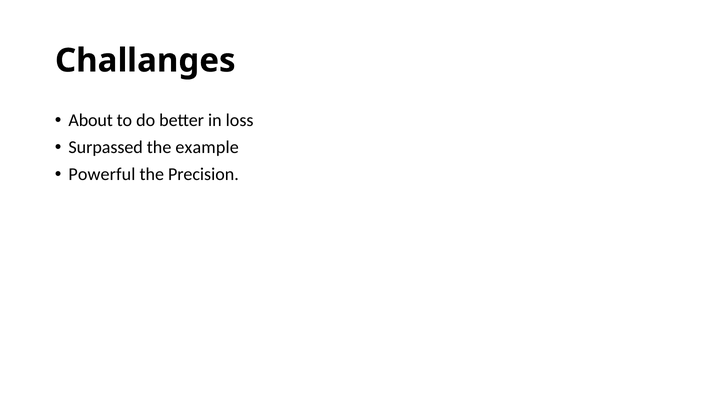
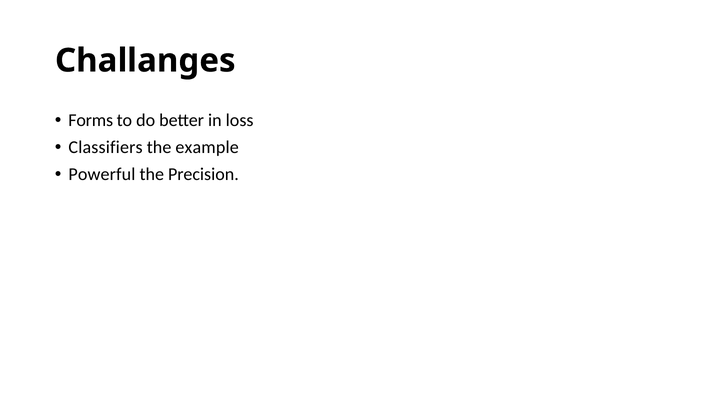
About: About -> Forms (91, 120)
Surpassed: Surpassed -> Classifiers (106, 147)
